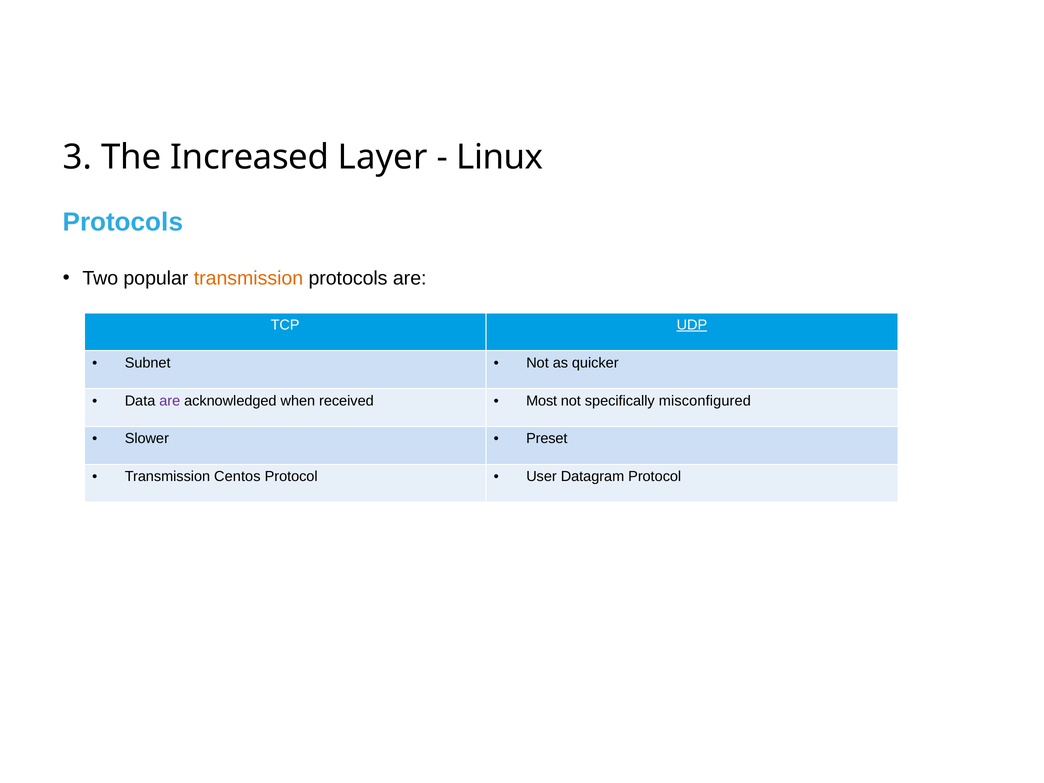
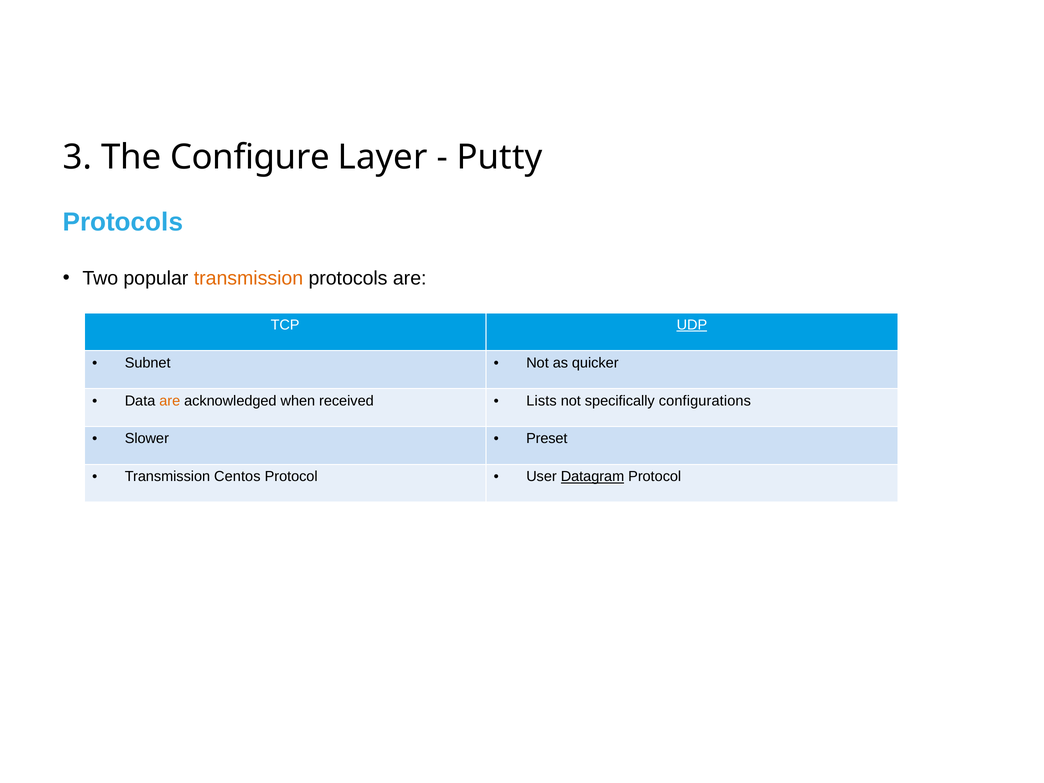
Increased: Increased -> Configure (250, 157)
Linux: Linux -> Putty (500, 157)
are colour: purple -> orange (170, 401)
Most: Most -> Lists (542, 401)
misconfigured: misconfigured -> configurations (705, 401)
Datagram underline: none -> present (592, 477)
